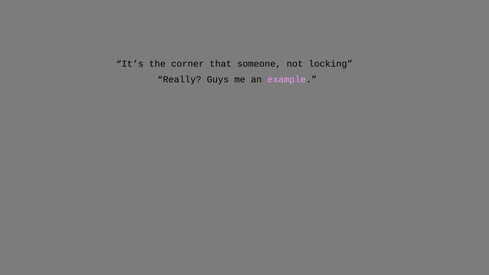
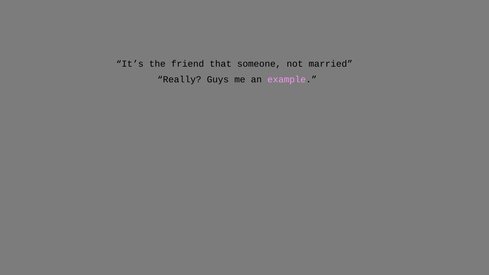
corner: corner -> friend (188, 64)
locking: locking -> married (331, 64)
